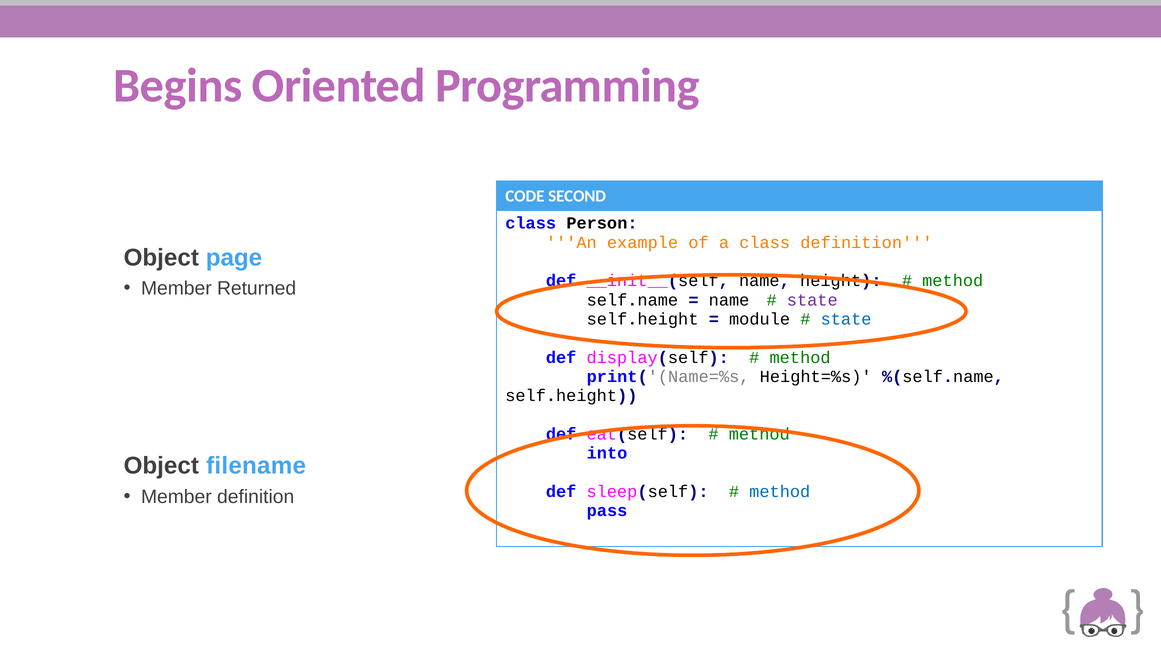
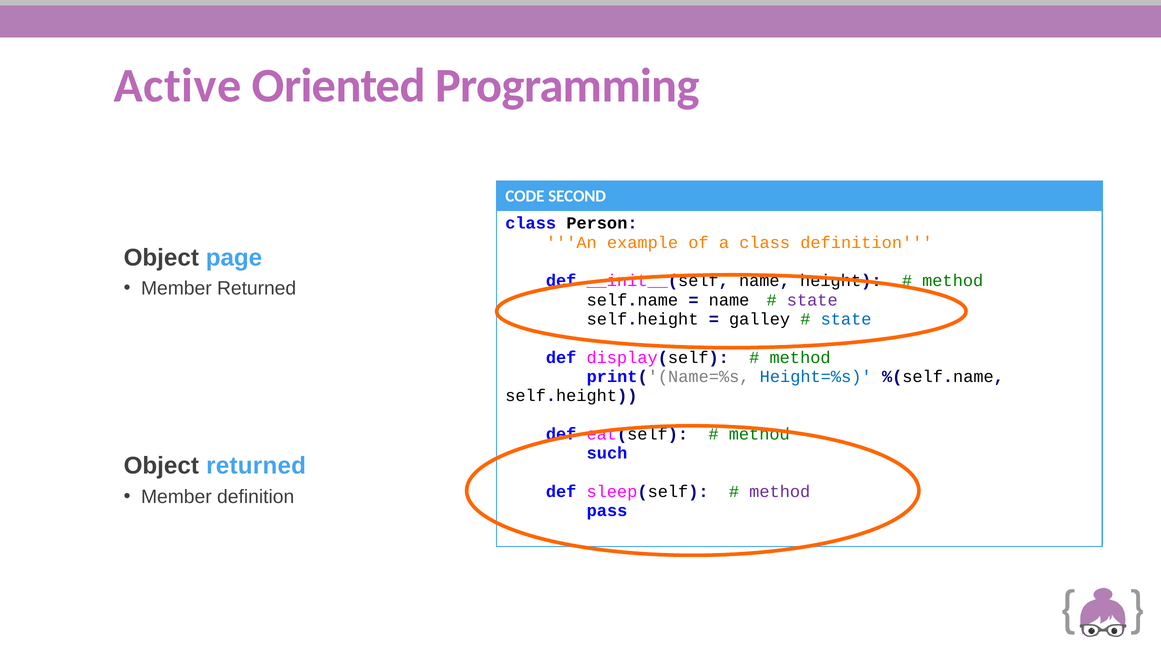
Begins: Begins -> Active (177, 86)
module: module -> galley (760, 319)
Height=%s colour: black -> blue (816, 377)
into: into -> such (607, 453)
Object filename: filename -> returned (256, 466)
method colour: blue -> purple (780, 492)
